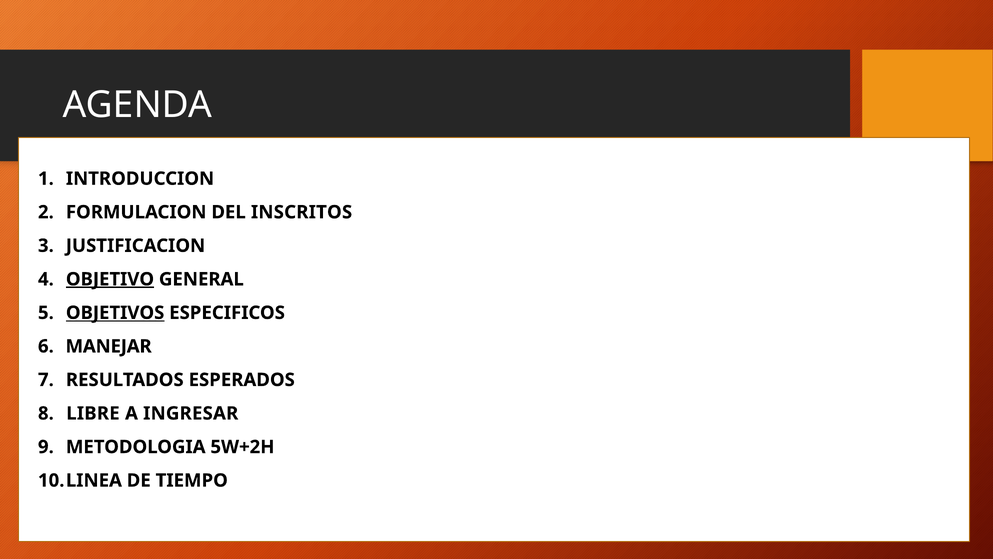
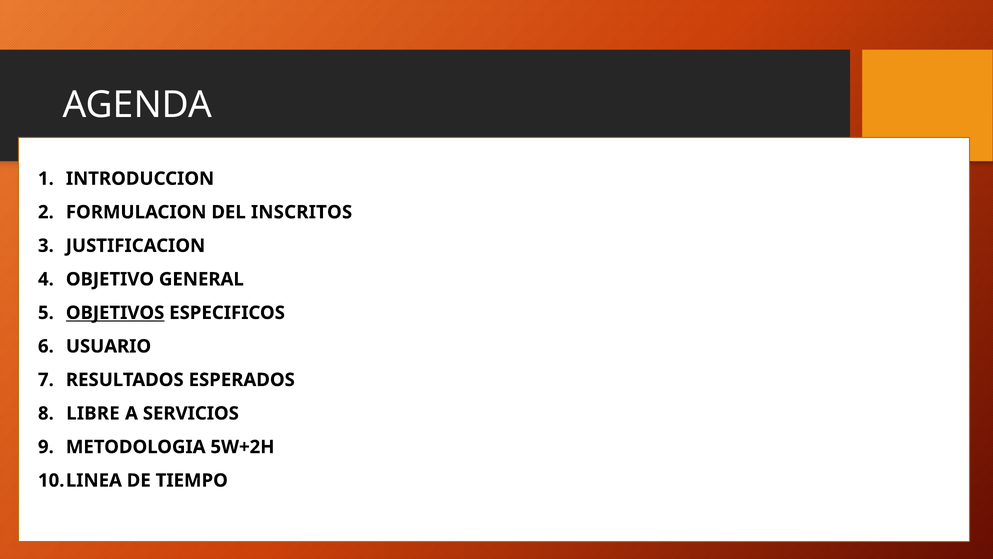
OBJETIVO underline: present -> none (110, 279)
MANEJAR: MANEJAR -> USUARIO (109, 346)
INGRESAR: INGRESAR -> SERVICIOS (191, 413)
